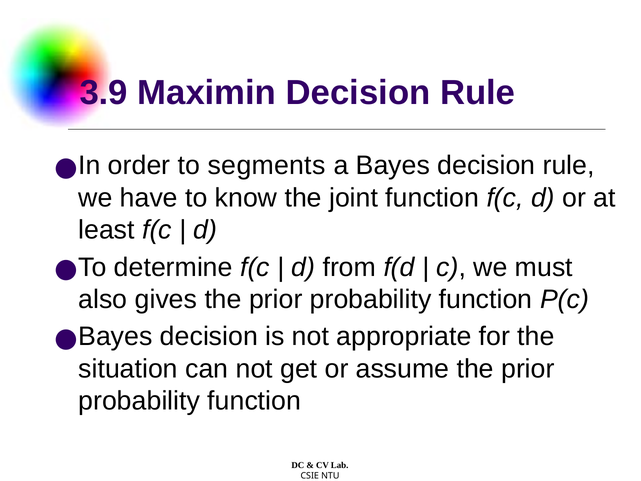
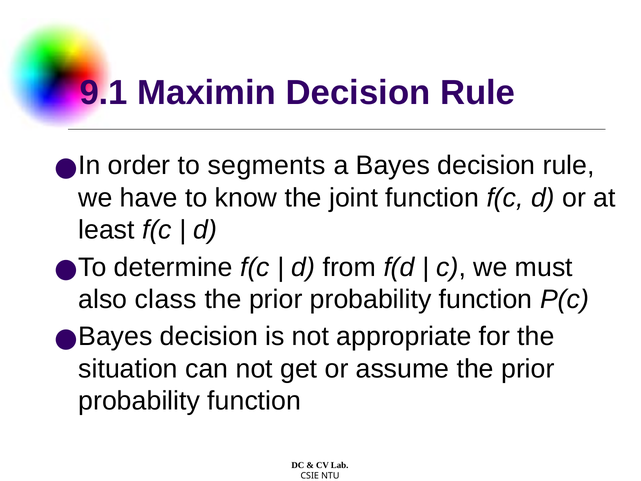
3.9: 3.9 -> 9.1 (104, 93)
gives: gives -> class (166, 299)
